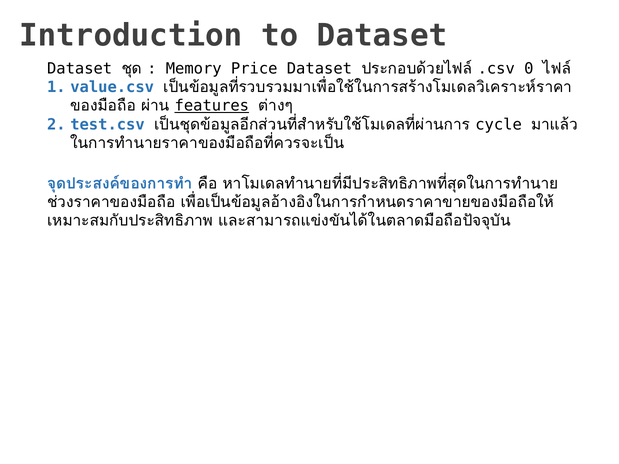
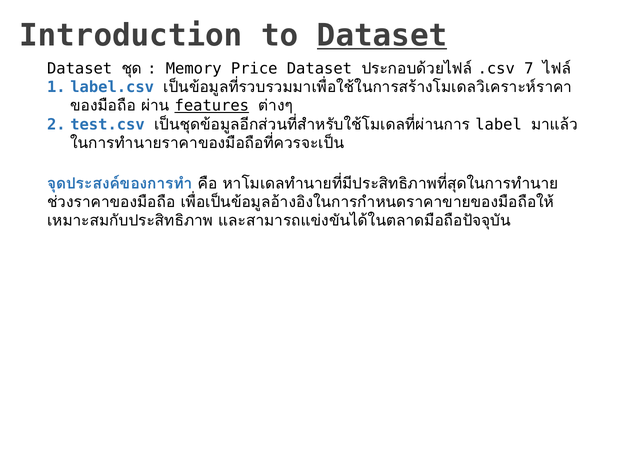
Dataset underline: none -> present (382, 35)
0: 0 -> 7 (529, 69)
value.csv: value.csv -> label.csv (112, 87)
cycle: cycle -> label (499, 125)
